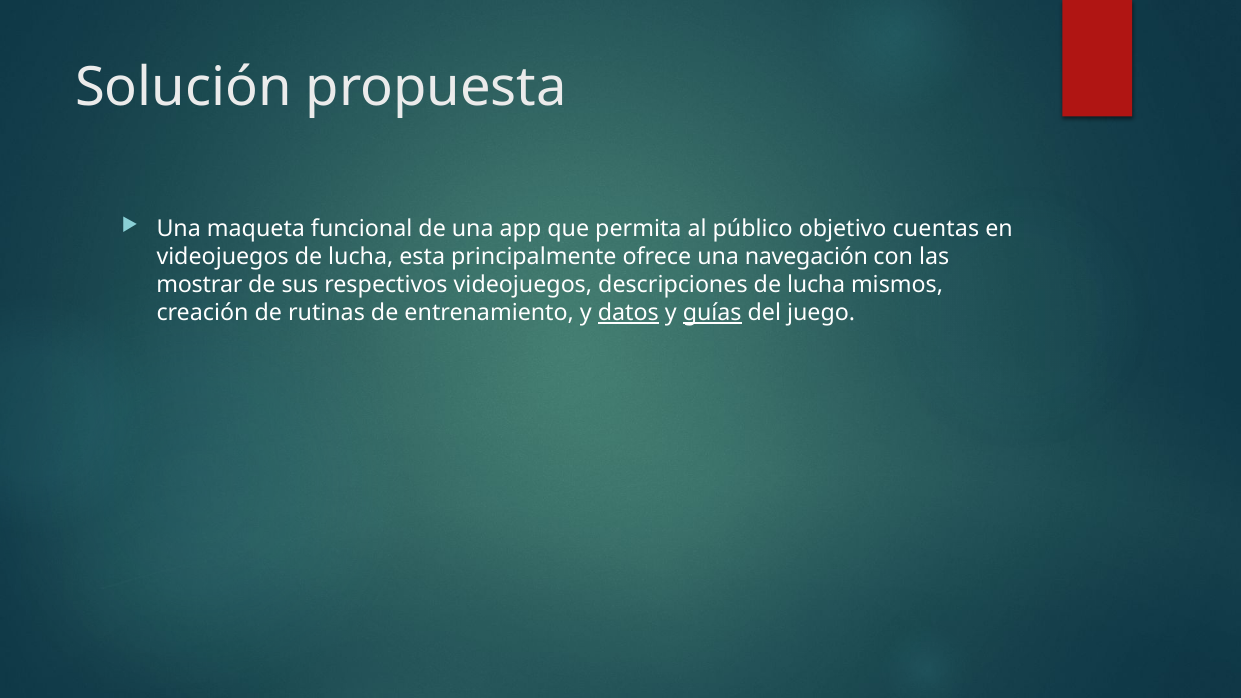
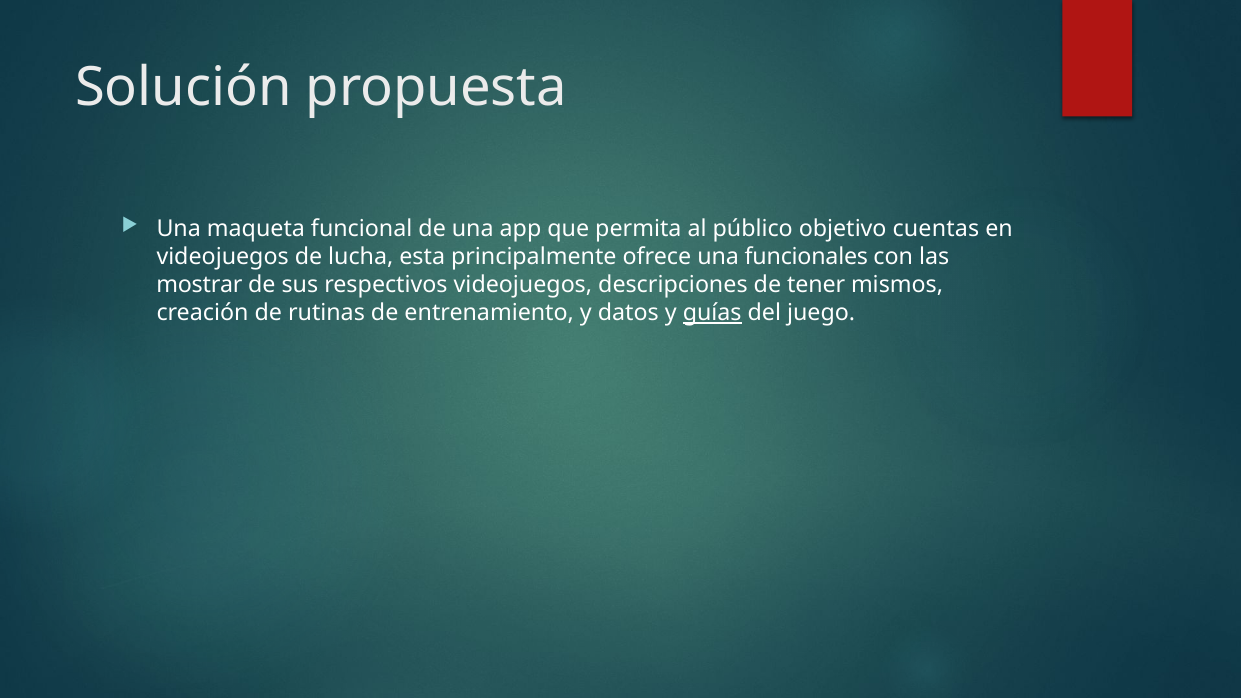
navegación: navegación -> funcionales (806, 257)
descripciones de lucha: lucha -> tener (816, 285)
datos underline: present -> none (628, 313)
